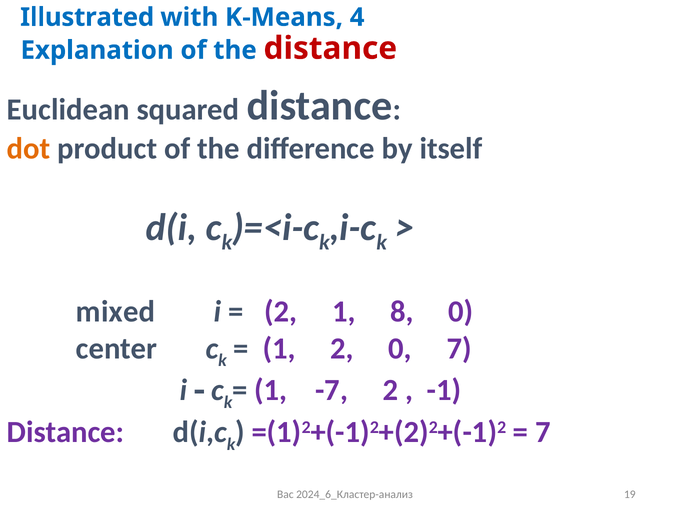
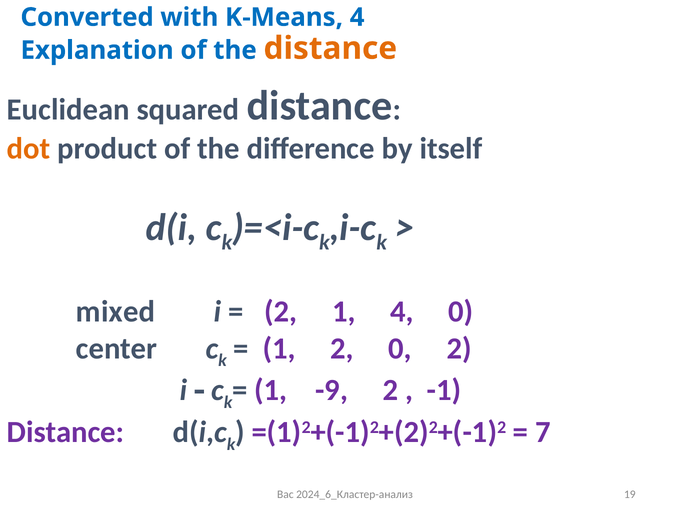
Illustrated: Illustrated -> Converted (87, 17)
distance colour: red -> orange (330, 48)
1 8: 8 -> 4 (402, 311)
0 7: 7 -> 2 (459, 348)
-7: -7 -> -9 (331, 390)
